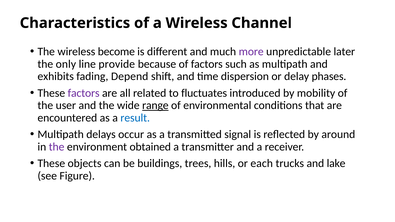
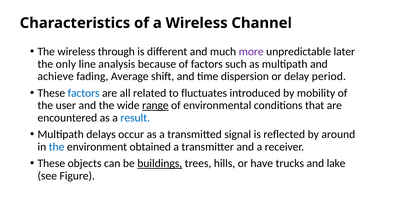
become: become -> through (116, 52)
provide: provide -> analysis (117, 64)
exhibits: exhibits -> achieve (56, 76)
Depend: Depend -> Average (130, 76)
phases: phases -> period (329, 76)
factors colour: purple -> blue (84, 93)
the colour: purple -> blue (57, 147)
buildings underline: none -> present (160, 164)
each: each -> have (262, 164)
